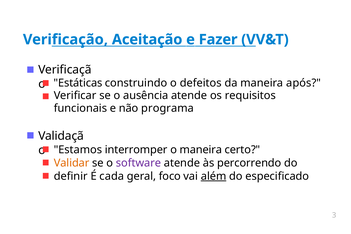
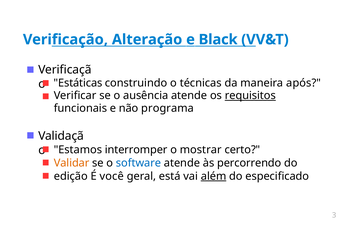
Aceitação: Aceitação -> Alteração (147, 40)
Fazer: Fazer -> Black (218, 40)
defeitos: defeitos -> técnicas (201, 83)
requisitos underline: none -> present (250, 96)
o maneira: maneira -> mostrar (201, 150)
software colour: purple -> blue (139, 163)
definir: definir -> edição (71, 176)
cada: cada -> você (112, 176)
foco: foco -> está (170, 176)
